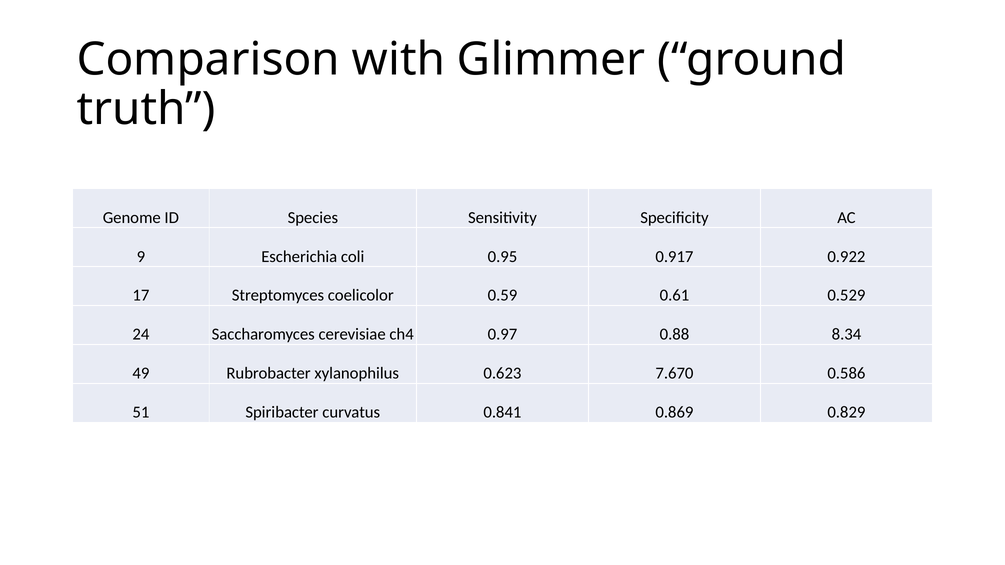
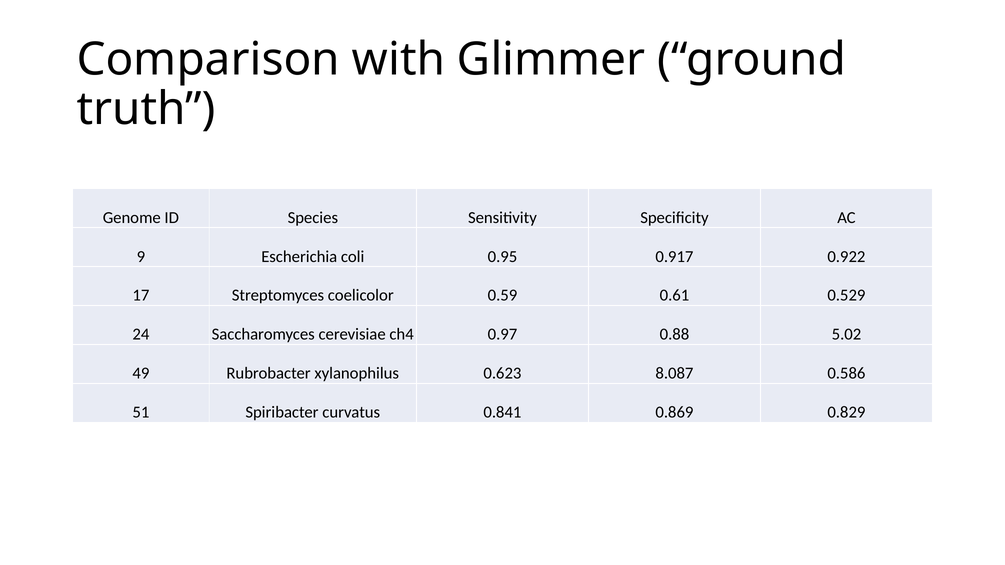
8.34: 8.34 -> 5.02 (847, 335)
7.670: 7.670 -> 8.087 (674, 373)
